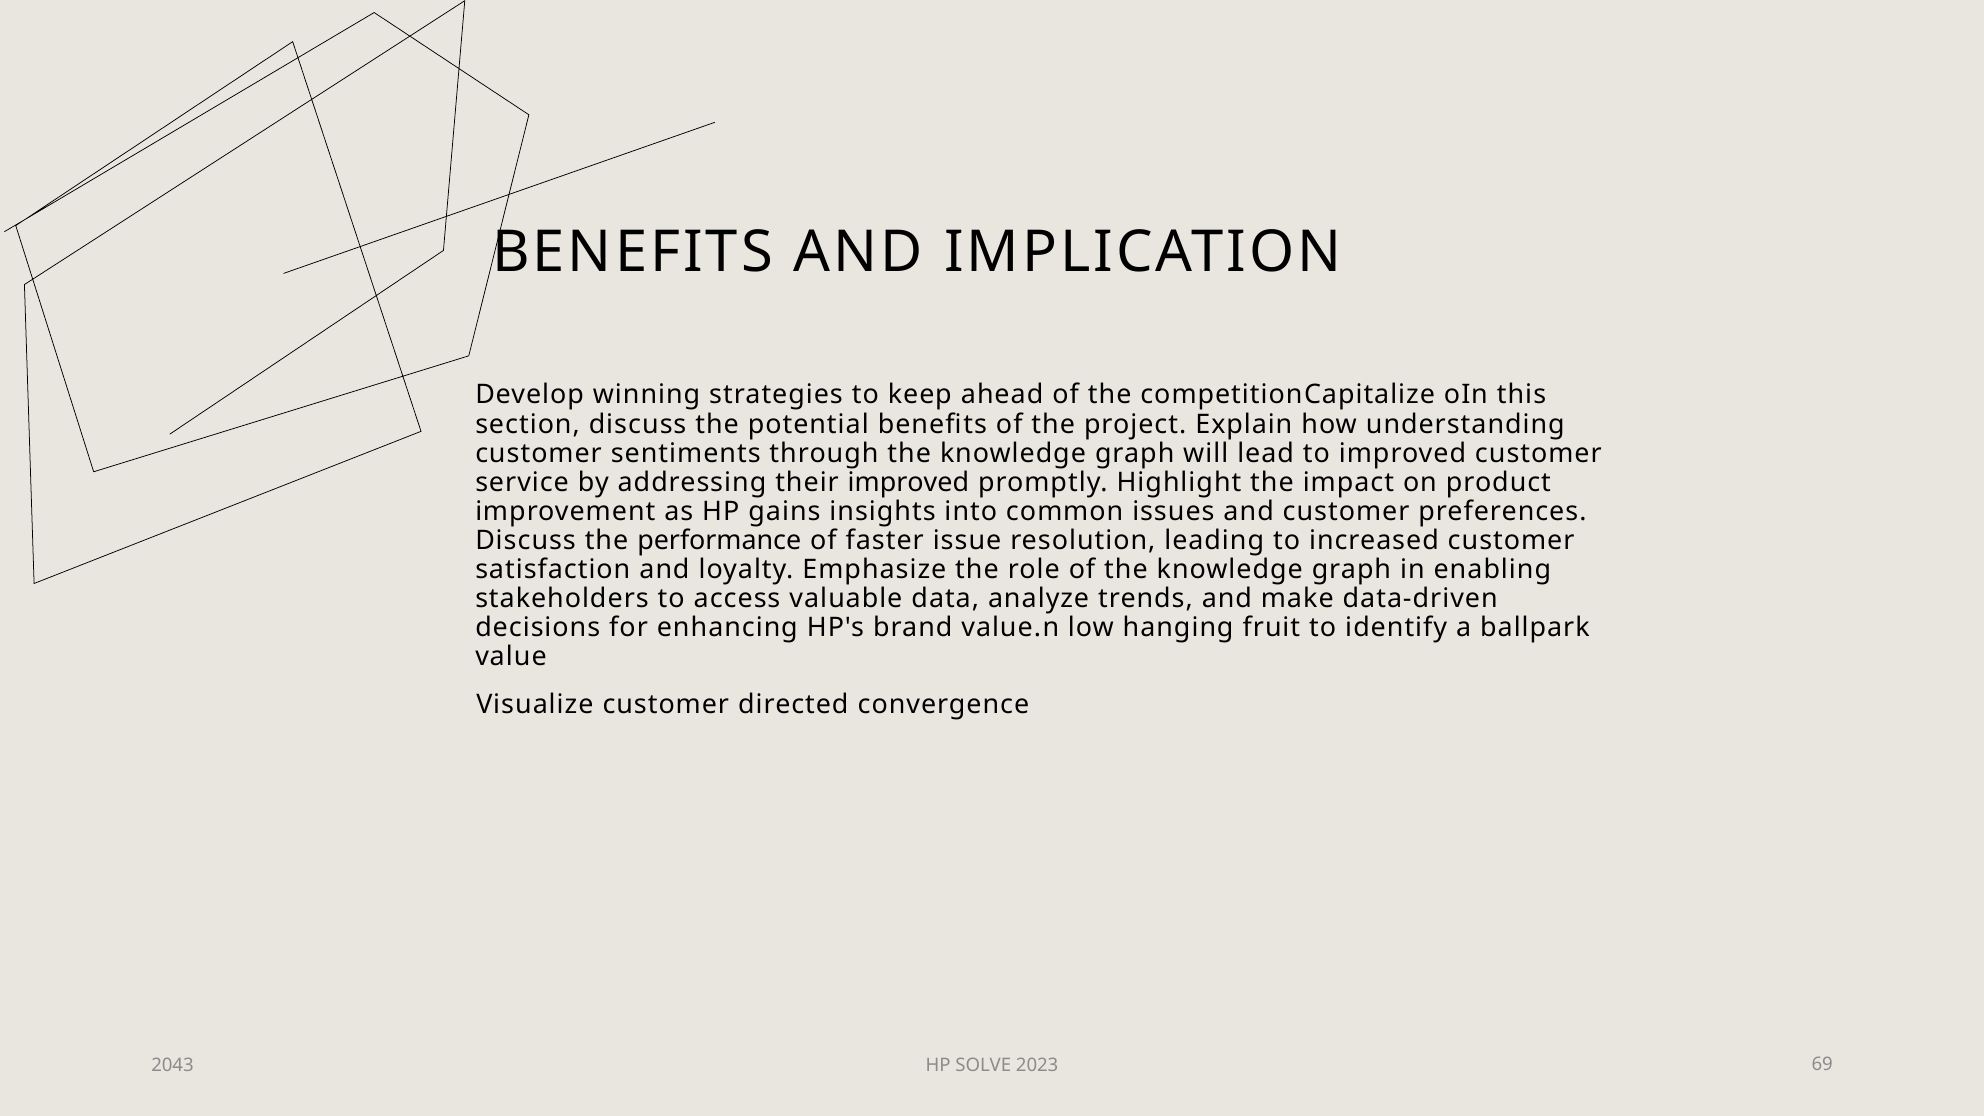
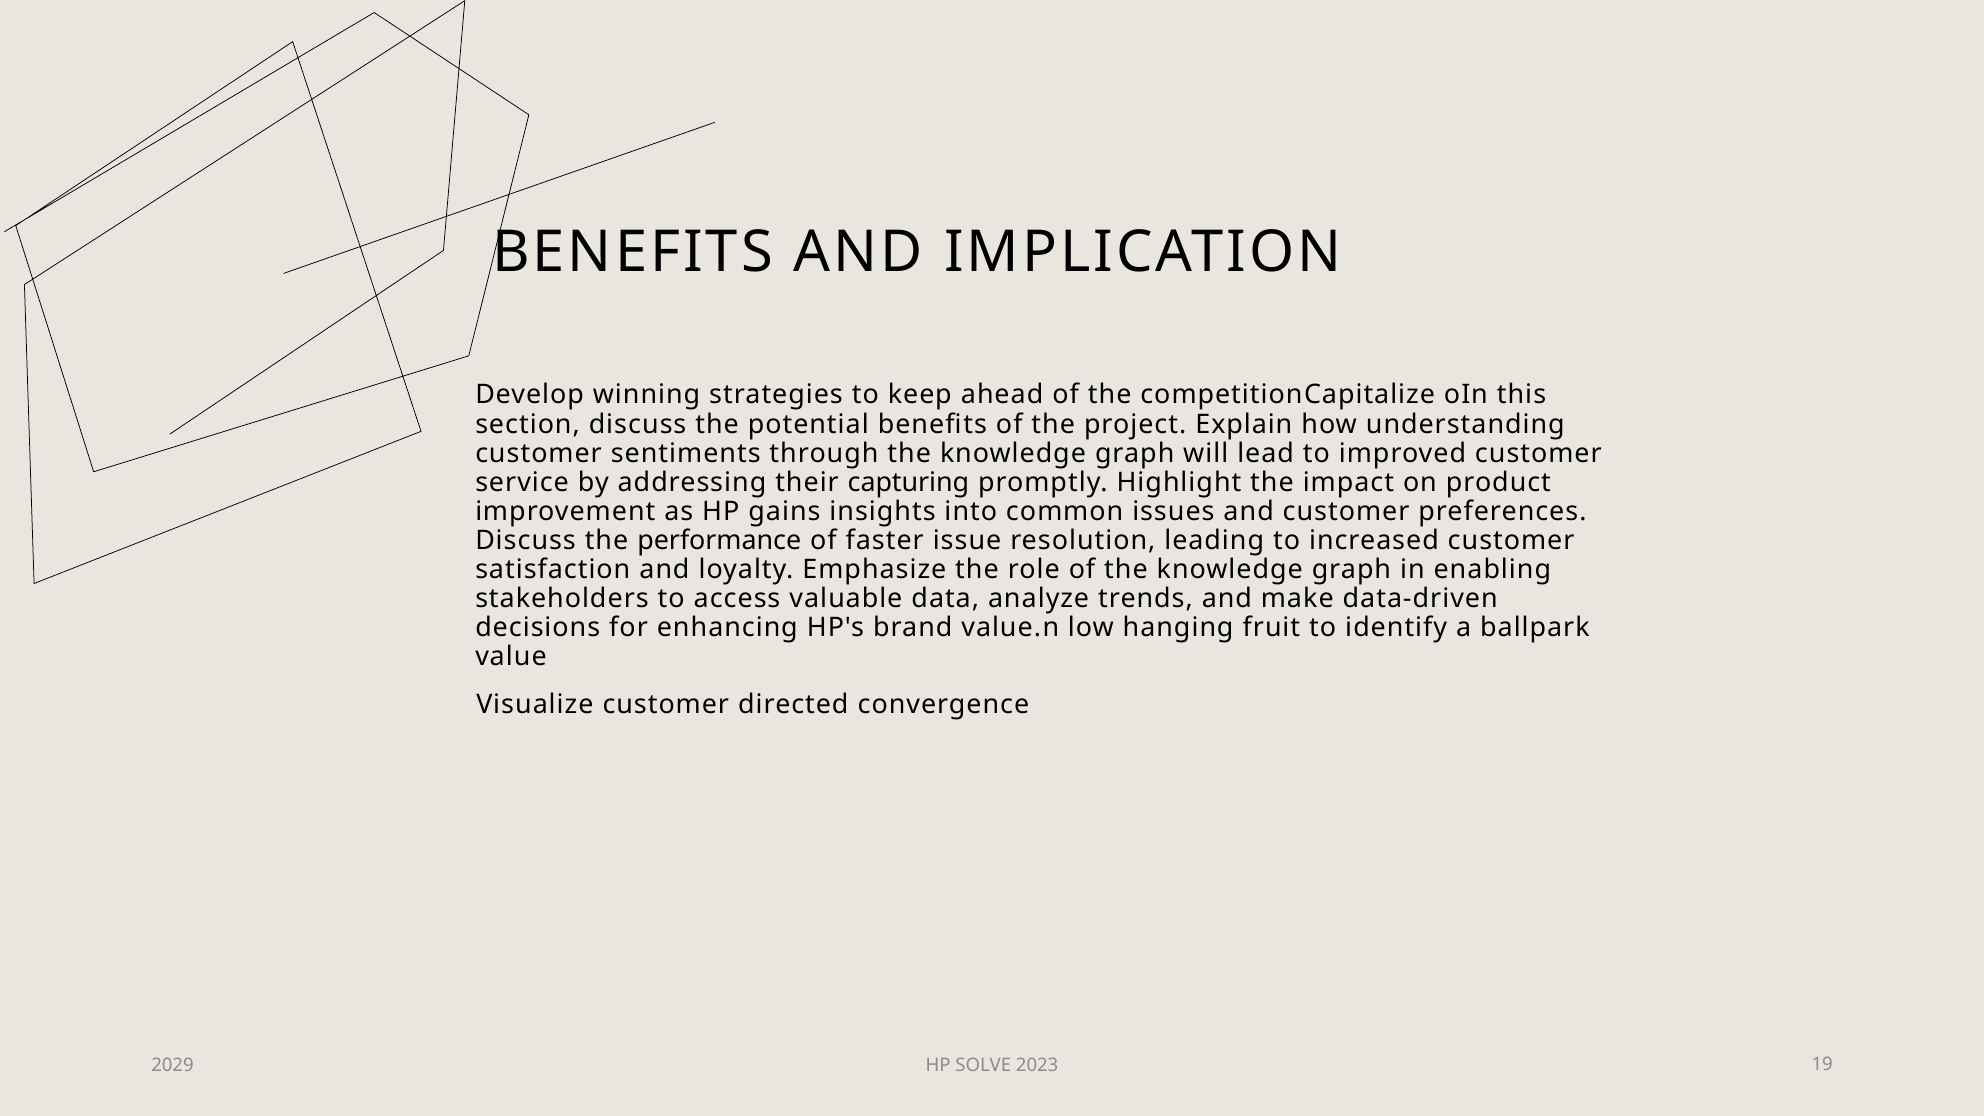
their improved: improved -> capturing (908, 482)
2043: 2043 -> 2029 (172, 1065)
69: 69 -> 19 (1822, 1064)
